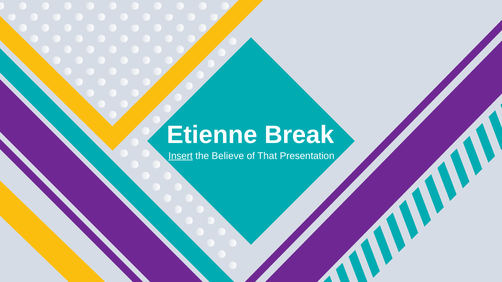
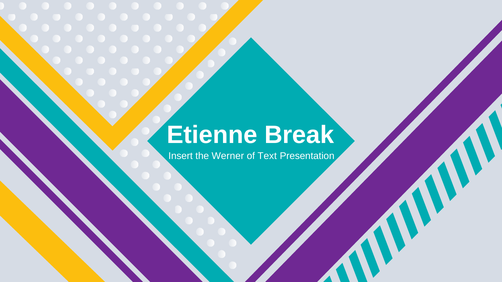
Insert underline: present -> none (181, 156)
Believe: Believe -> Werner (228, 156)
That: That -> Text (267, 156)
